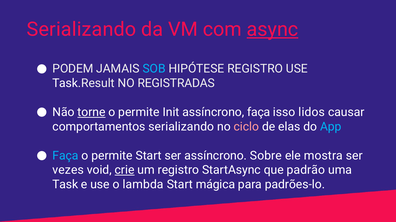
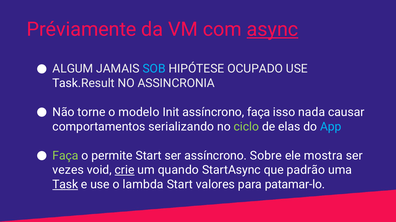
Serializando: Serializando -> Préviamente (82, 29)
PODEM: PODEM -> ALGUM (73, 69)
HIPÓTESE REGISTRO: REGISTRO -> OCUPADO (255, 69)
REGISTRADAS: REGISTRADAS -> ASSINCRONIA (176, 83)
torne underline: present -> none (91, 113)
permite: permite -> modelo (139, 113)
lidos: lidos -> nada (312, 113)
ciclo colour: pink -> light green (246, 127)
Faça colour: light blue -> light green (65, 156)
um registro: registro -> quando (178, 171)
Task underline: none -> present (65, 185)
mágica: mágica -> valores (215, 185)
padrões-lo: padrões-lo -> patamar-lo (295, 185)
